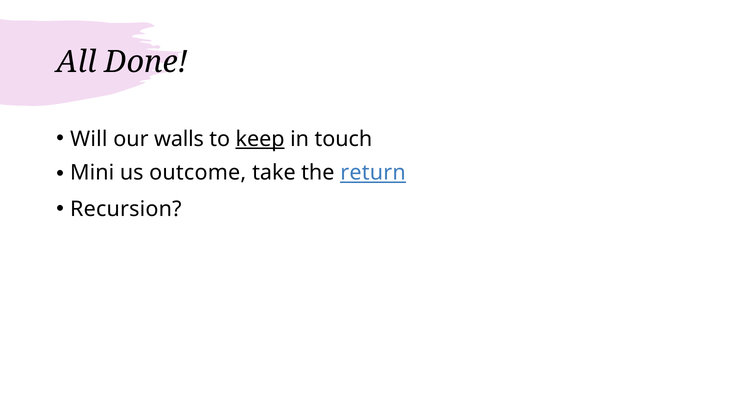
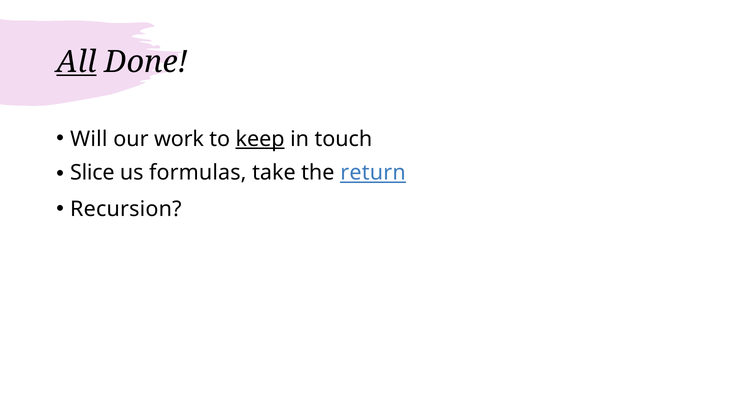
All underline: none -> present (76, 62)
walls: walls -> work (179, 139)
Mini: Mini -> Slice (92, 172)
outcome: outcome -> formulas (198, 172)
